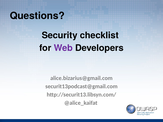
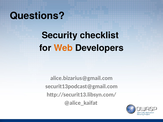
Web colour: purple -> orange (63, 48)
